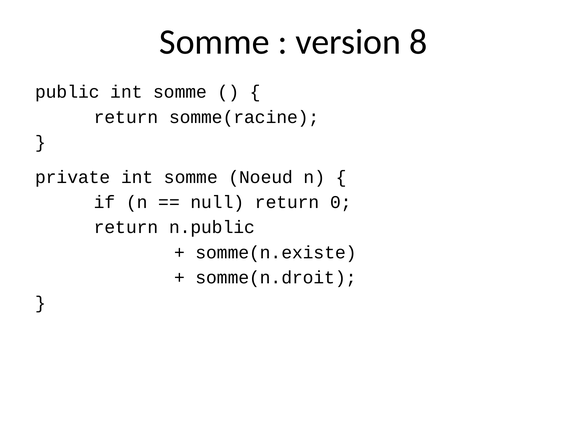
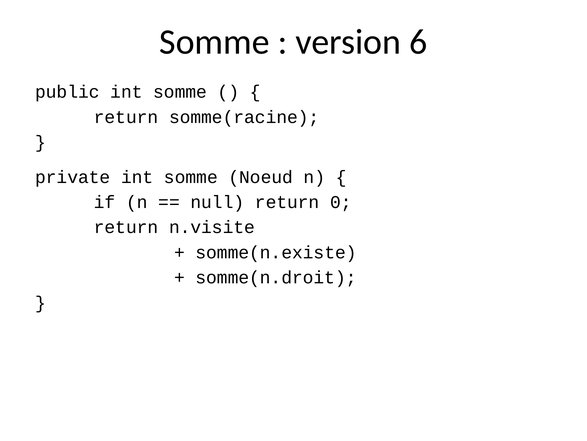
8: 8 -> 6 (418, 42)
n.public: n.public -> n.visite (212, 227)
